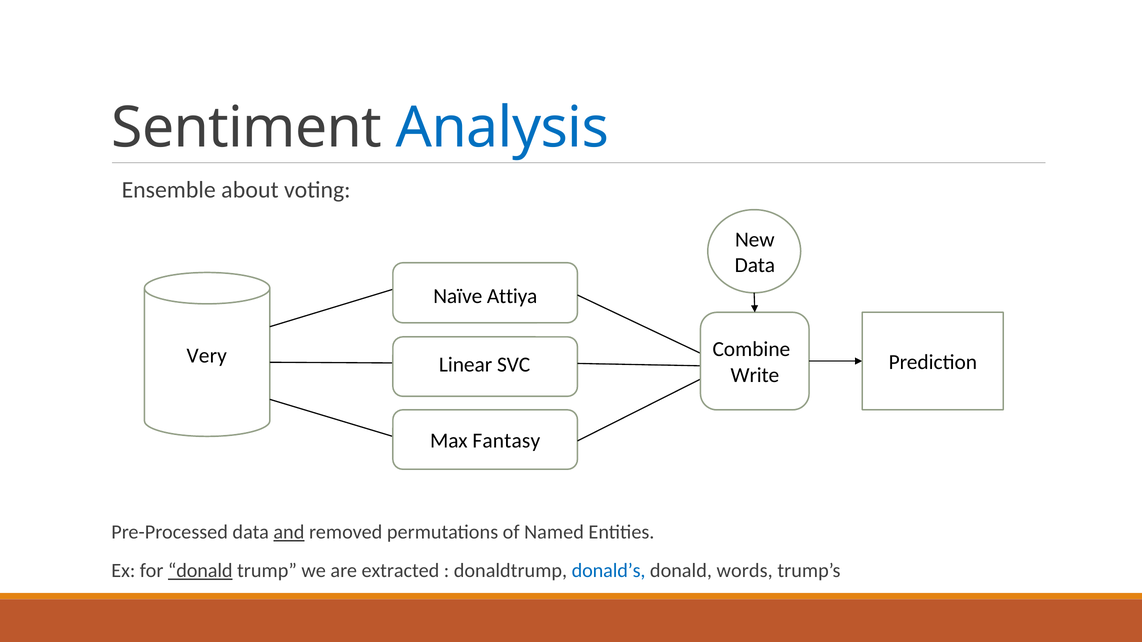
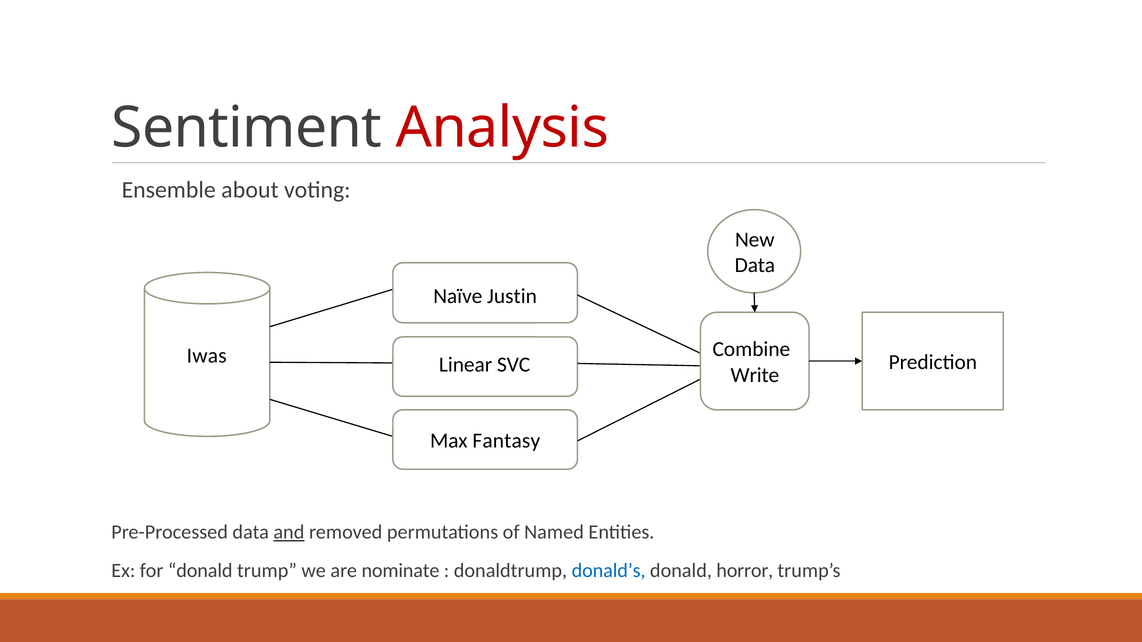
Analysis colour: blue -> red (502, 128)
Attiya: Attiya -> Justin (512, 296)
Very: Very -> Iwas (207, 356)
donald underline: present -> none (200, 571)
extracted: extracted -> nominate (400, 571)
words: words -> horror (745, 571)
